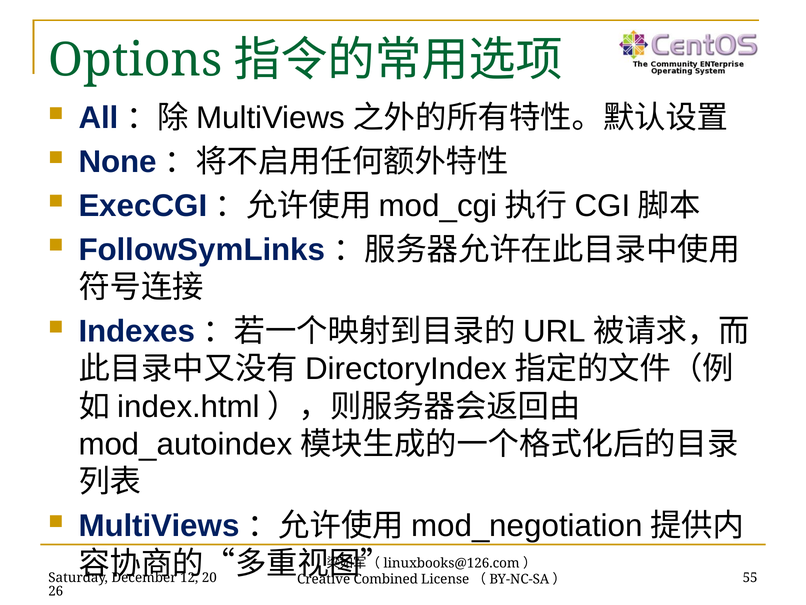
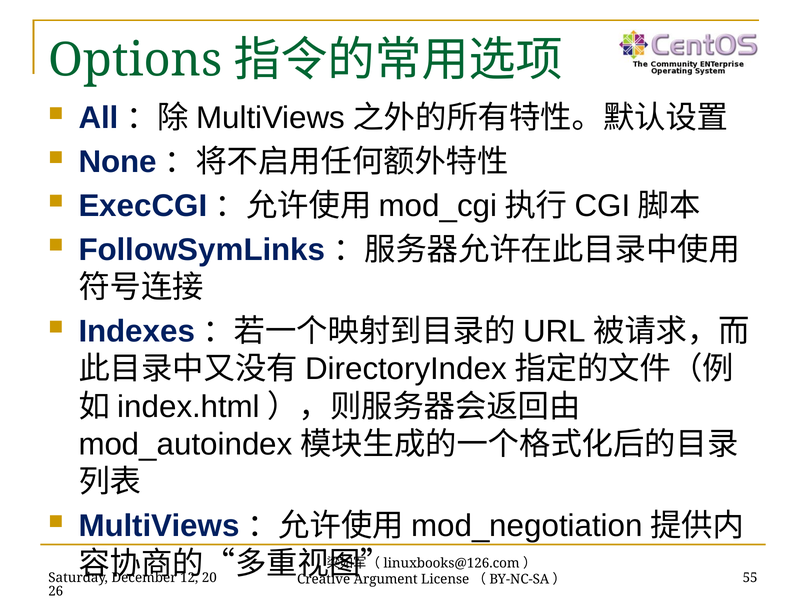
Combined: Combined -> Argument (386, 579)
